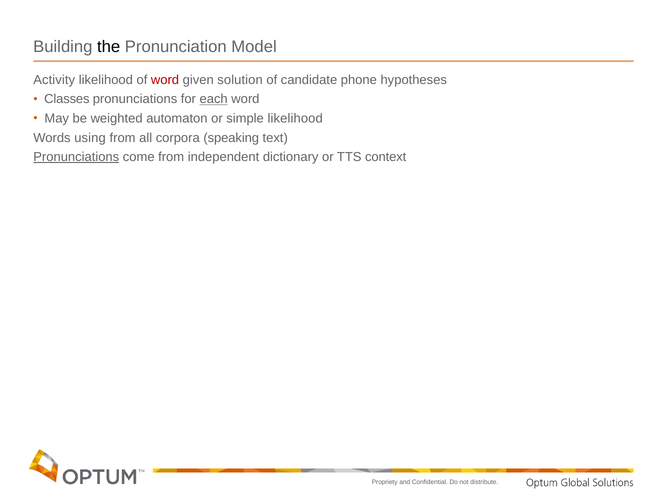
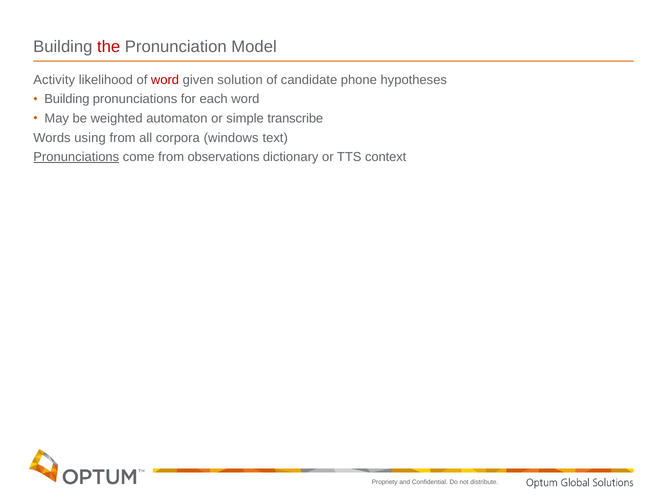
the colour: black -> red (109, 47)
Classes: Classes -> Building (67, 99)
each underline: present -> none (214, 99)
simple likelihood: likelihood -> transcribe (295, 118)
speaking: speaking -> windows (231, 138)
independent: independent -> observations (224, 157)
